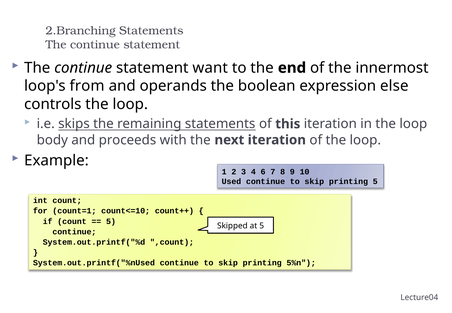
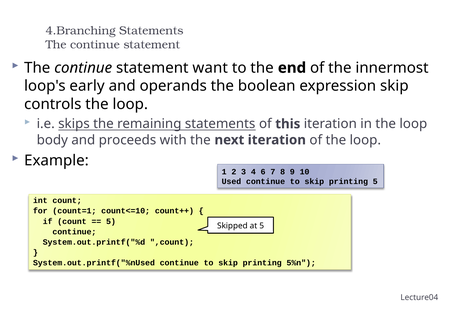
2.Branching: 2.Branching -> 4.Branching (80, 31)
from: from -> early (87, 86)
expression else: else -> skip (394, 86)
